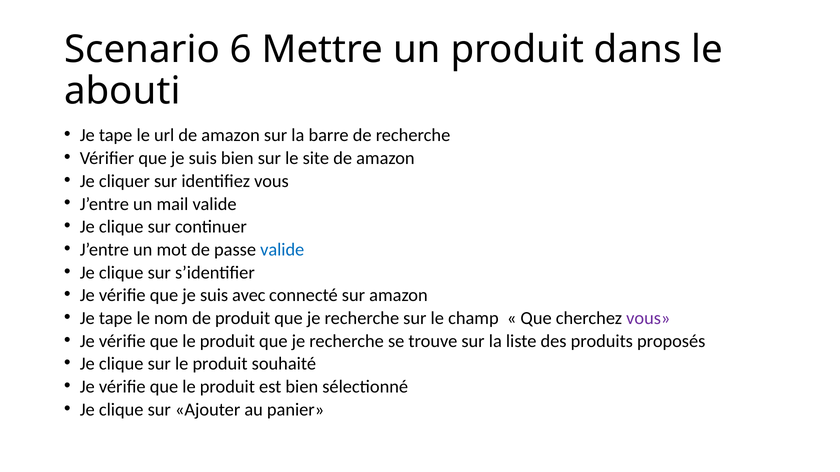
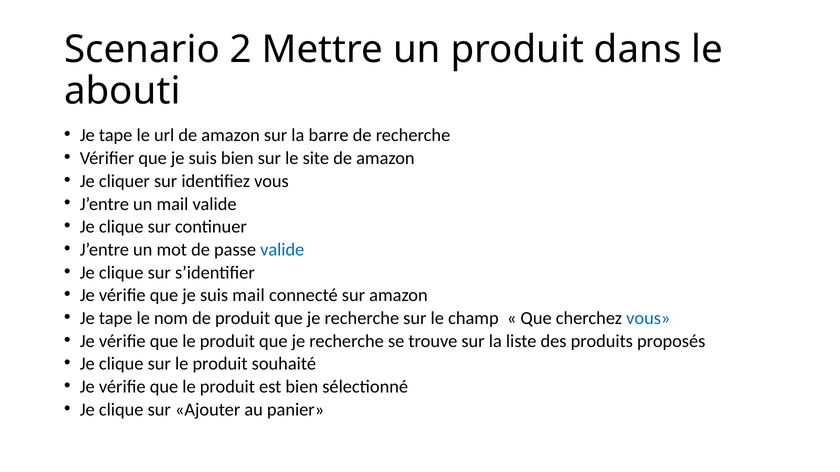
6: 6 -> 2 (241, 50)
suis avec: avec -> mail (249, 296)
vous colour: purple -> blue (648, 319)
